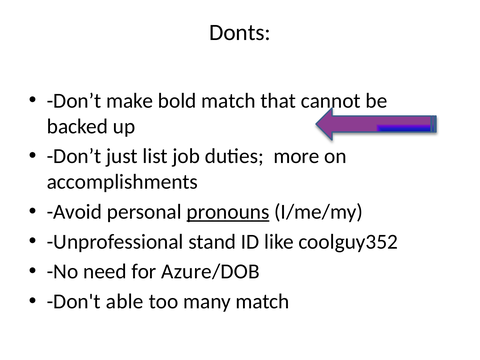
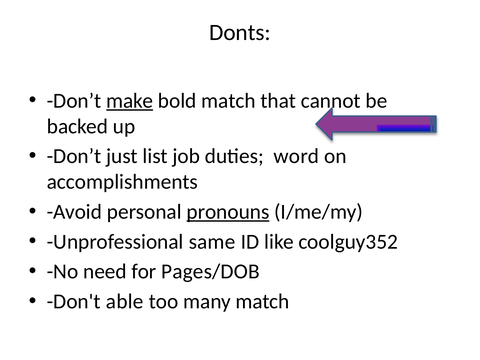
make underline: none -> present (130, 101)
more: more -> word (296, 156)
stand: stand -> same (212, 242)
Azure/DOB: Azure/DOB -> Pages/DOB (210, 272)
